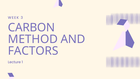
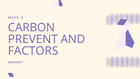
METHOD: METHOD -> PREVENT (33, 39)
